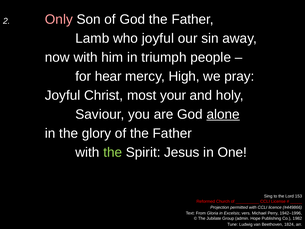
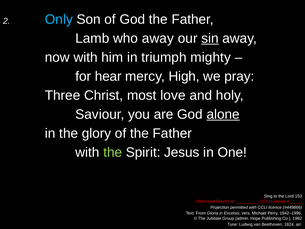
Only colour: pink -> light blue (59, 19)
who joyful: joyful -> away (158, 38)
sin underline: none -> present (210, 38)
people: people -> mighty (211, 57)
Joyful: Joyful -> Three (63, 95)
your: your -> love (173, 95)
